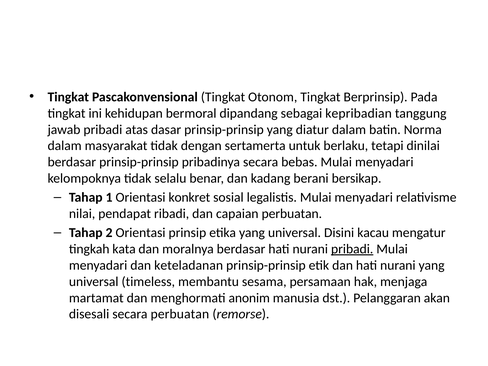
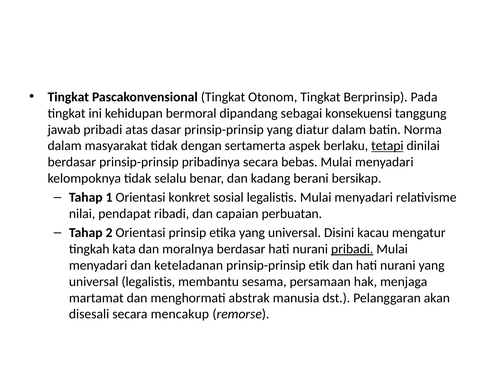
kepribadian: kepribadian -> konsekuensi (359, 113)
untuk: untuk -> aspek (305, 146)
tetapi underline: none -> present (387, 146)
universal timeless: timeless -> legalistis (148, 282)
anonim: anonim -> abstrak (249, 298)
secara perbuatan: perbuatan -> mencakup (180, 314)
